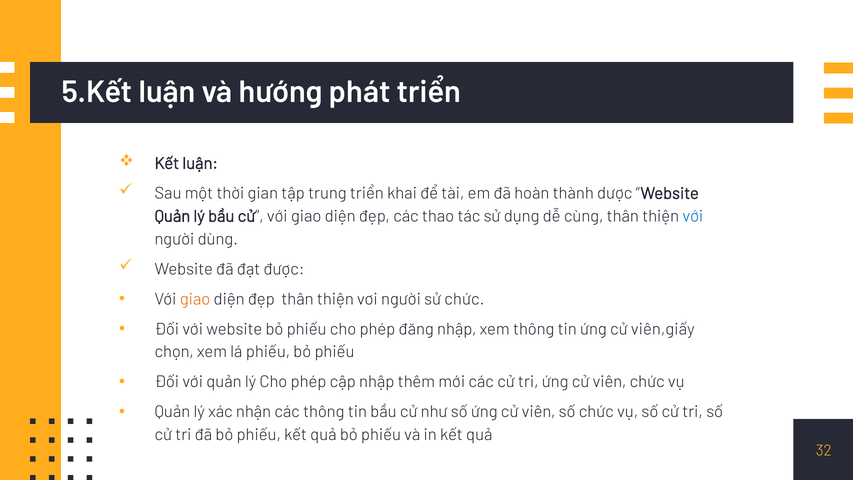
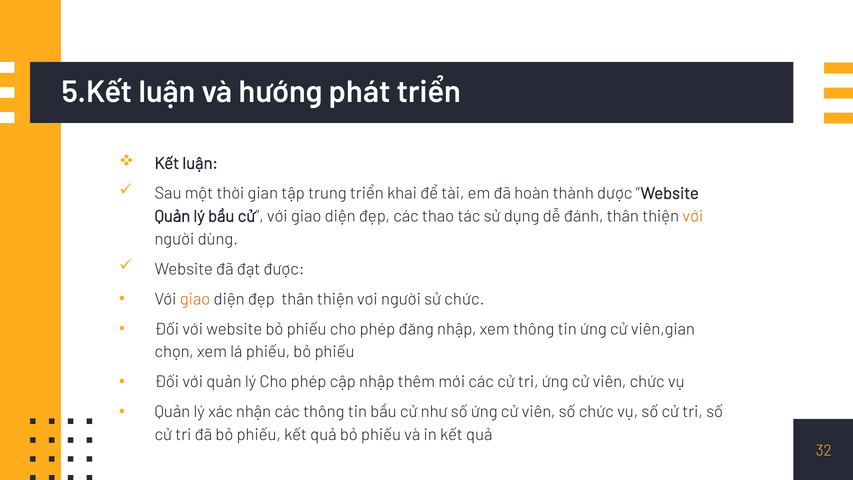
cùng: cùng -> đánh (584, 216)
với colour: blue -> orange (693, 216)
viên,giấy: viên,giấy -> viên,gian (663, 329)
